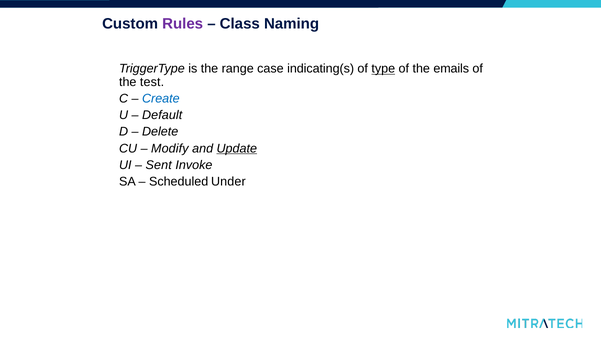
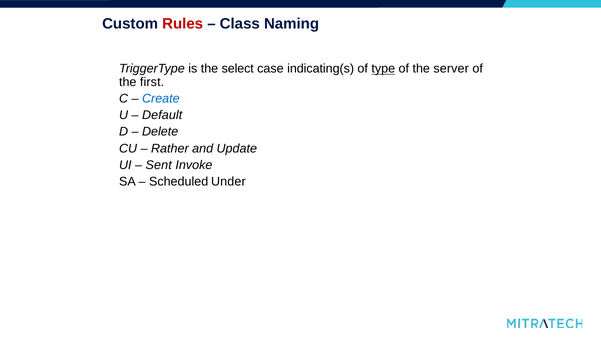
Rules colour: purple -> red (183, 24)
range: range -> select (238, 69)
emails: emails -> server (451, 69)
test: test -> first (152, 82)
Modify: Modify -> Rather (170, 148)
Update underline: present -> none (237, 148)
